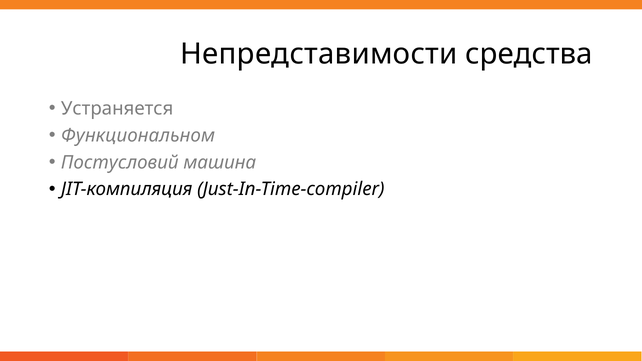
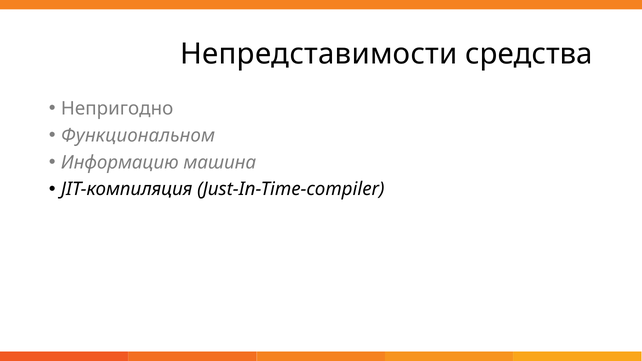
Устраняется: Устраняется -> Непригодно (117, 109)
Постусловий: Постусловий -> Информацию (120, 162)
